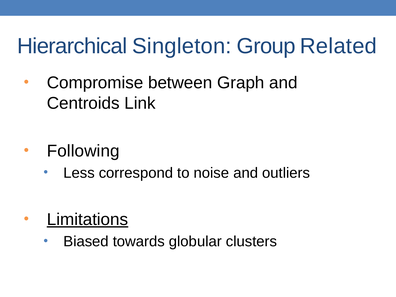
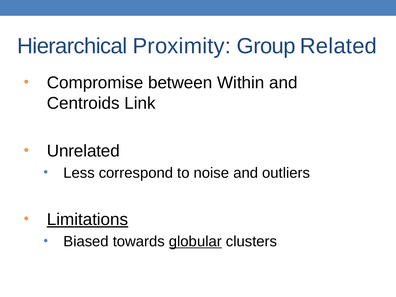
Singleton: Singleton -> Proximity (182, 46)
Graph: Graph -> Within (241, 83)
Following: Following -> Unrelated (83, 151)
globular underline: none -> present (195, 242)
